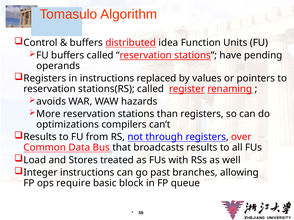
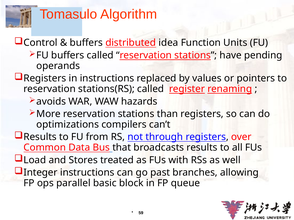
require: require -> parallel (73, 183)
